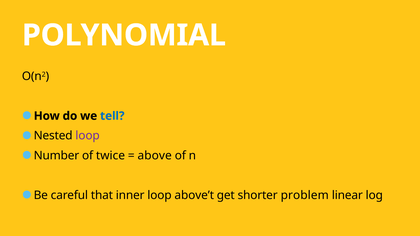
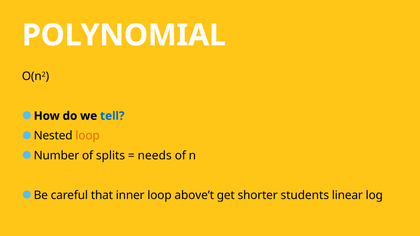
loop colour: purple -> orange (88, 136)
twice: twice -> splits (111, 156)
above: above -> needs (155, 156)
problem: problem -> students (305, 195)
